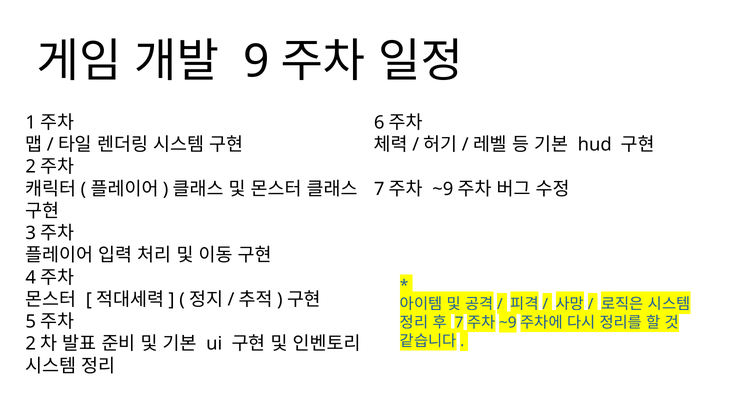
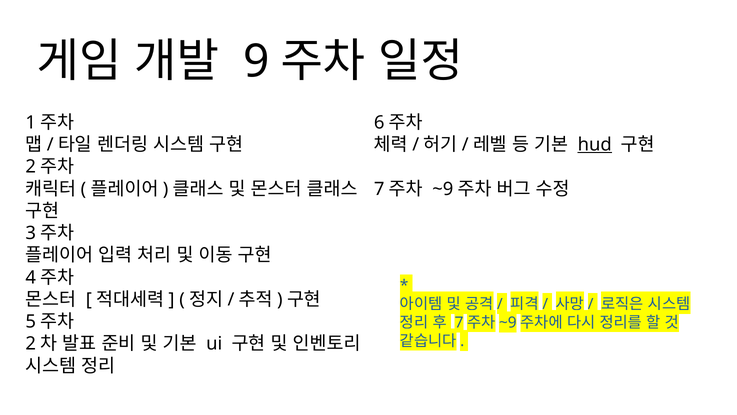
hud underline: none -> present (595, 145)
